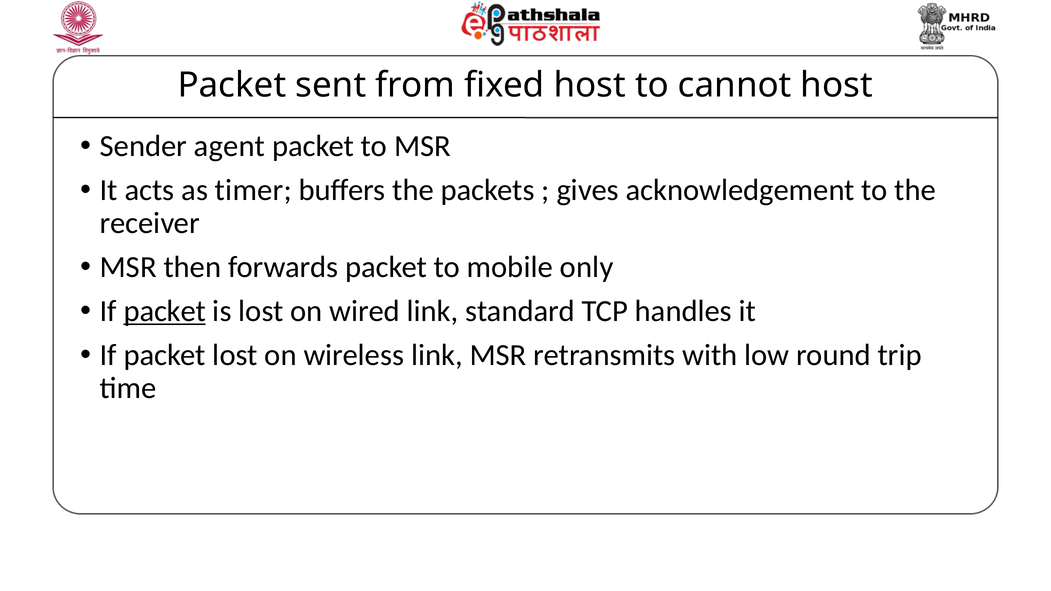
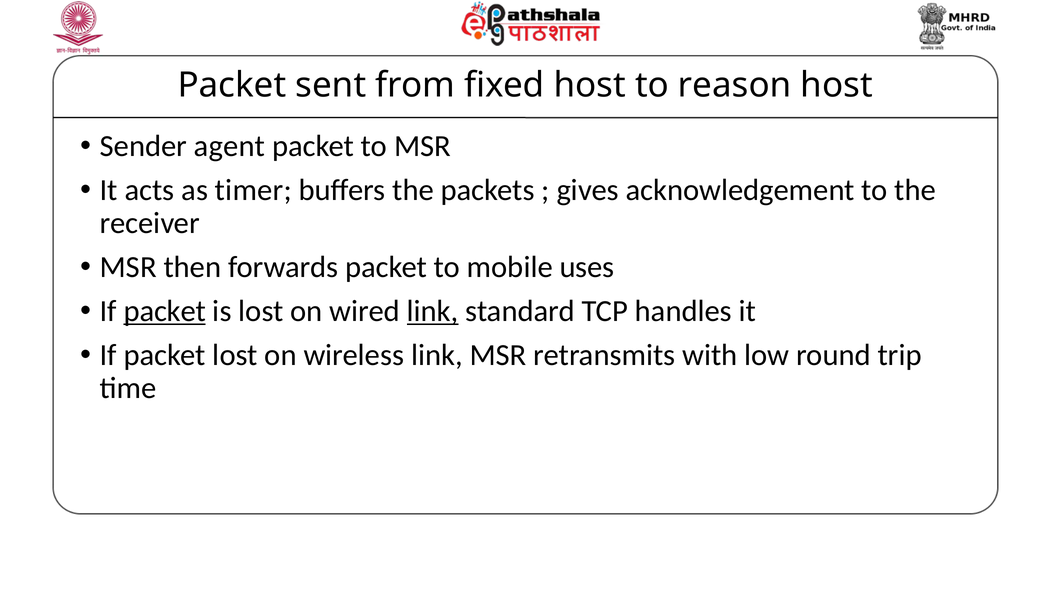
cannot: cannot -> reason (735, 85)
only: only -> uses (587, 267)
link underline: none -> present (433, 311)
